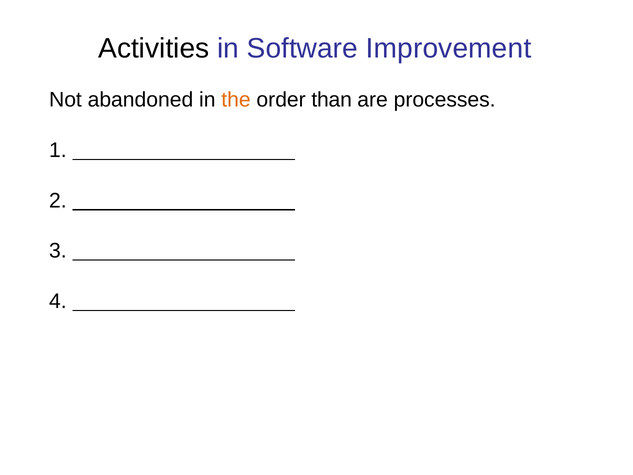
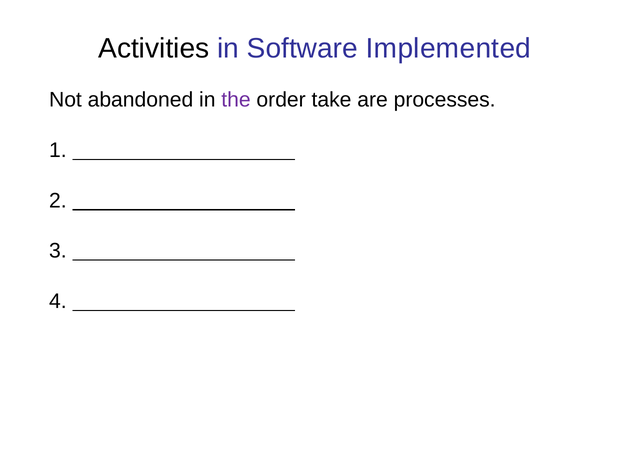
Improvement: Improvement -> Implemented (448, 49)
the colour: orange -> purple (236, 100)
than: than -> take (332, 100)
